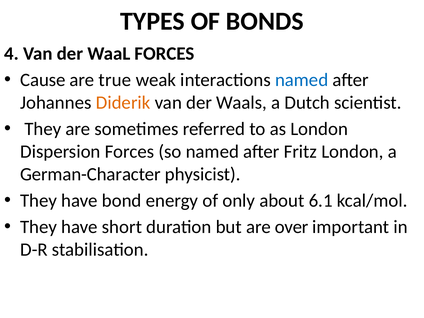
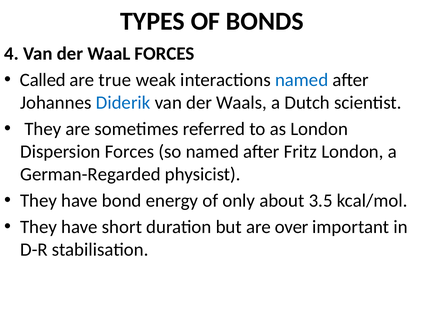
Cause: Cause -> Called (43, 80)
Diderik colour: orange -> blue (123, 103)
German-Character: German-Character -> German-Regarded (90, 174)
6.1: 6.1 -> 3.5 (321, 201)
